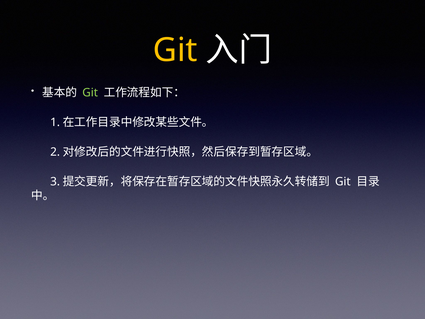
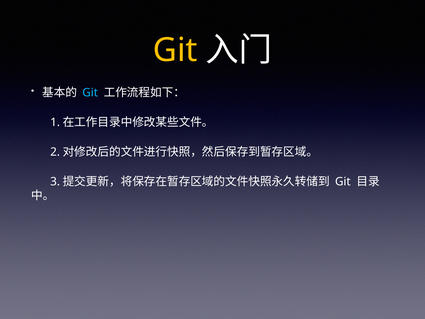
Git colour: light green -> light blue (90, 92)
